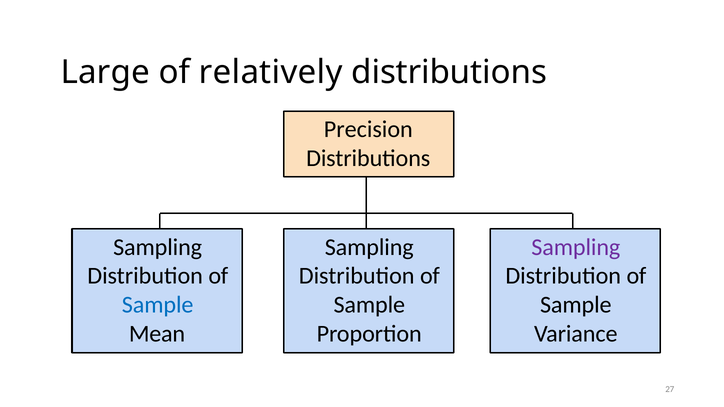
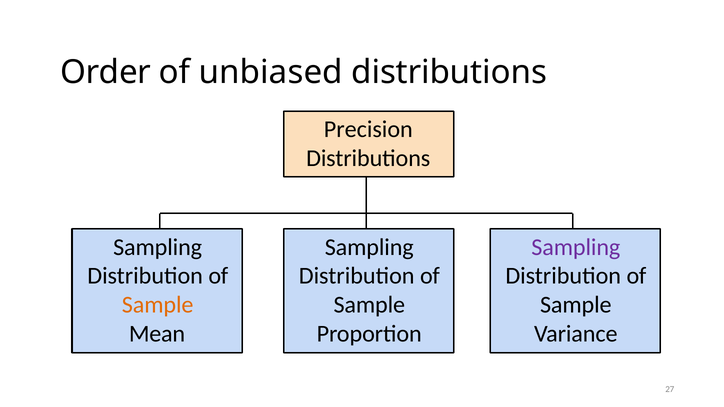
Large: Large -> Order (106, 72)
relatively: relatively -> unbiased (271, 72)
Sample colour: blue -> orange (158, 305)
